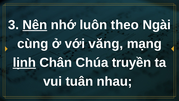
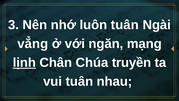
Nên underline: present -> none (35, 25)
luôn theo: theo -> tuân (125, 25)
cùng: cùng -> vẳng (33, 44)
văng: văng -> ngăn (106, 44)
